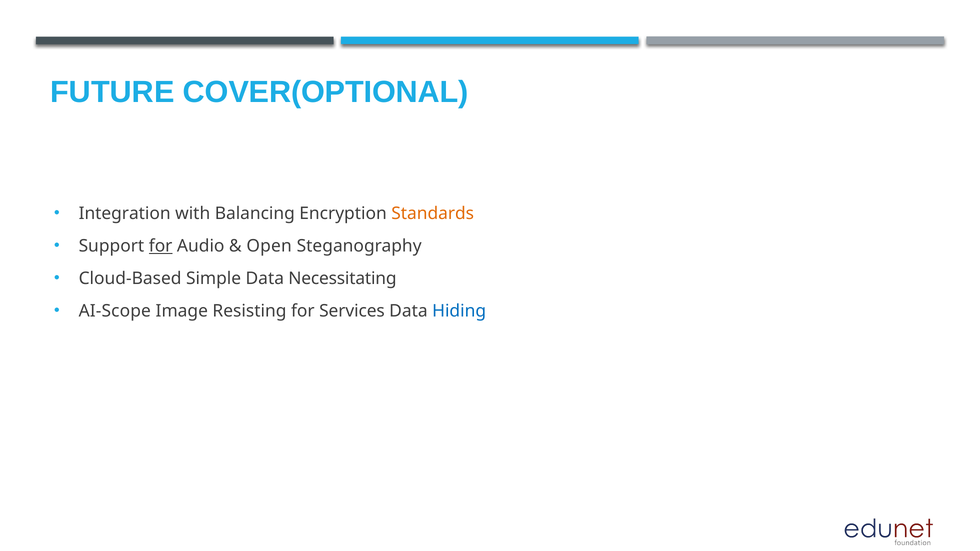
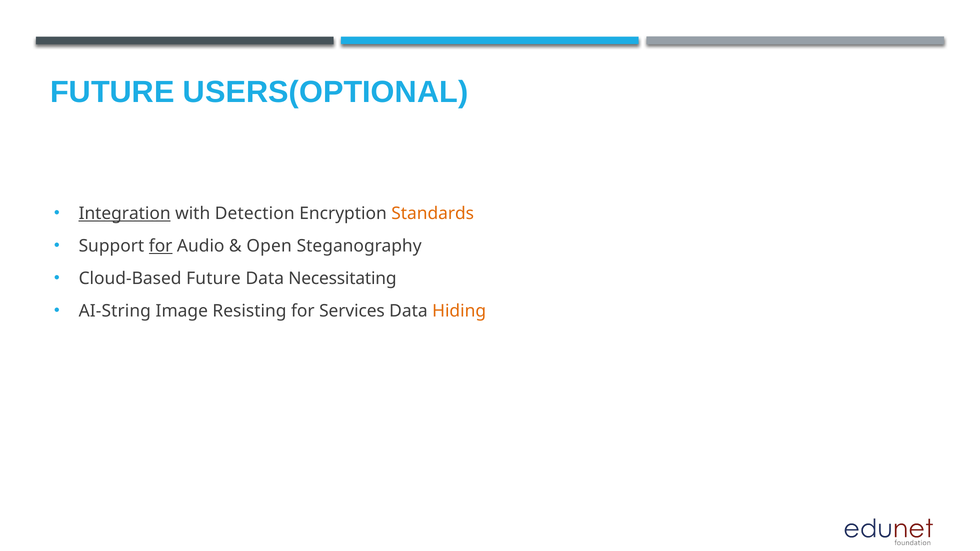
COVER(OPTIONAL: COVER(OPTIONAL -> USERS(OPTIONAL (326, 92)
Integration underline: none -> present (125, 213)
Balancing: Balancing -> Detection (255, 213)
Cloud-Based Simple: Simple -> Future (213, 278)
AI-Scope: AI-Scope -> AI-String (115, 311)
Hiding colour: blue -> orange (459, 311)
